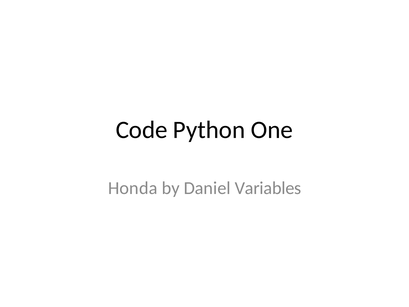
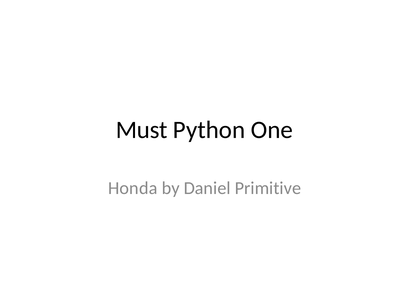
Code: Code -> Must (142, 130)
Variables: Variables -> Primitive (268, 188)
